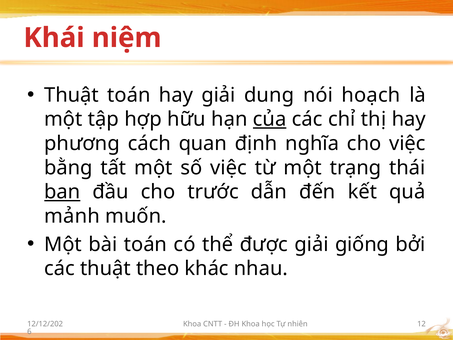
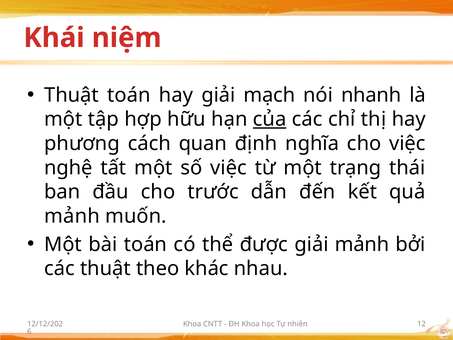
dung: dung -> mạch (269, 95)
hoạch: hoạch -> nhanh (371, 95)
bằng: bằng -> nghệ (68, 168)
ban underline: present -> none (62, 192)
giải giống: giống -> mảnh (362, 244)
